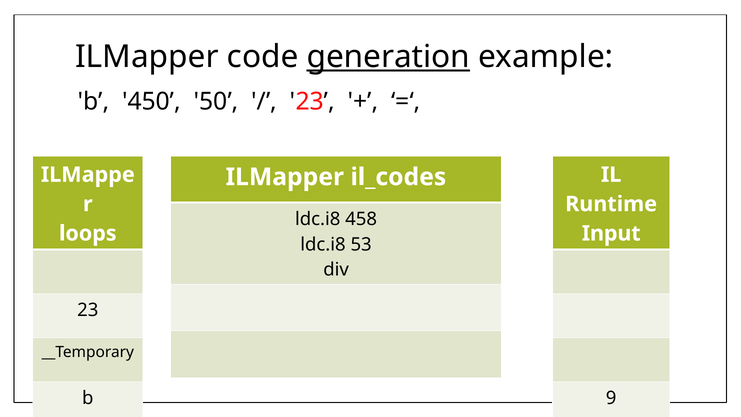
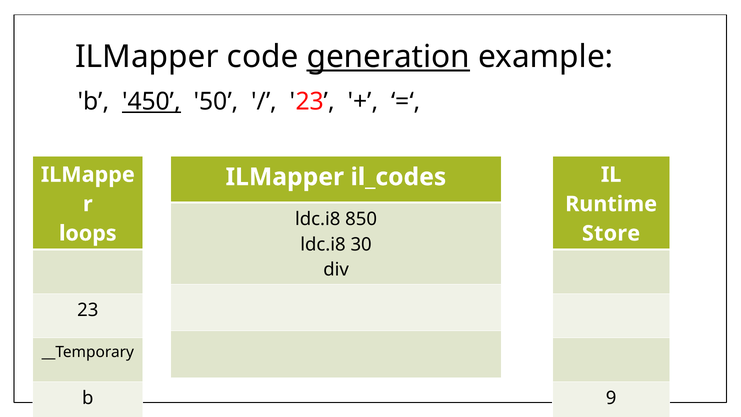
450 underline: none -> present (151, 102)
458: 458 -> 850 (361, 219)
Input: Input -> Store (611, 233)
ldc.i8 53: 53 -> 30 (361, 244)
